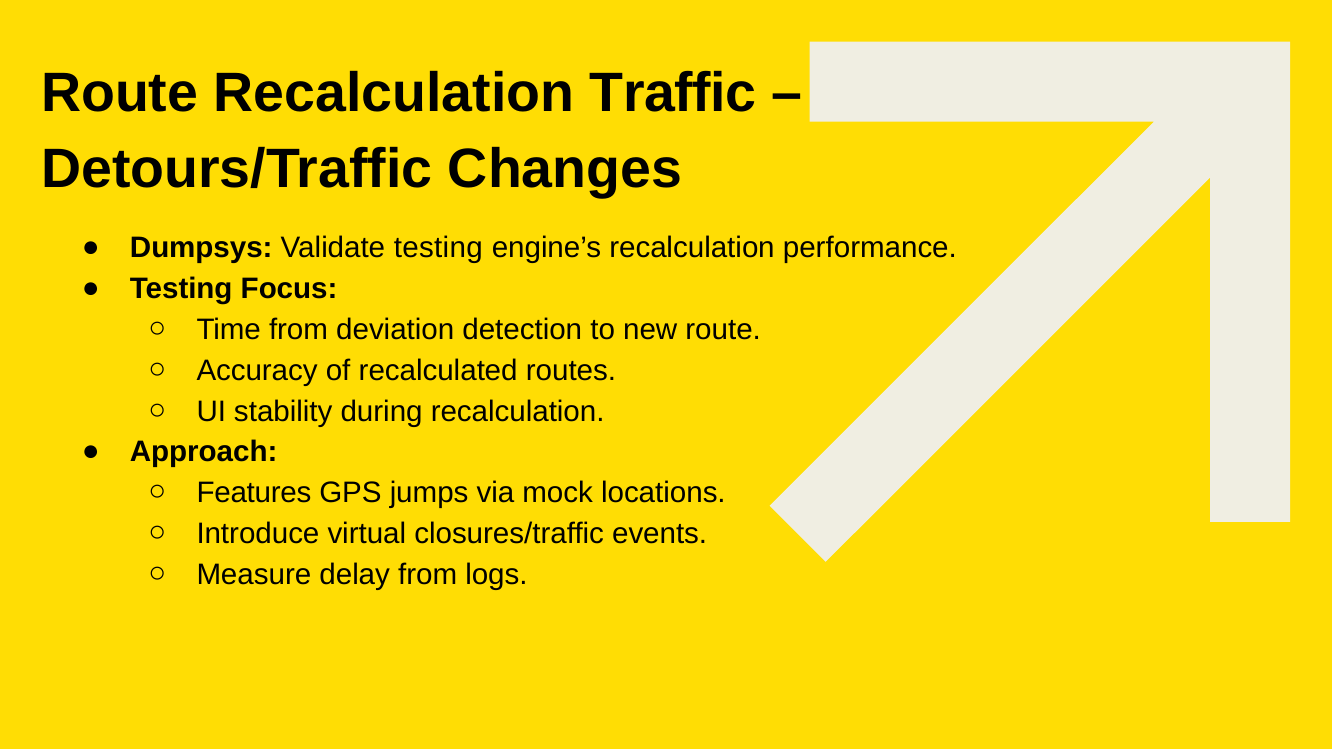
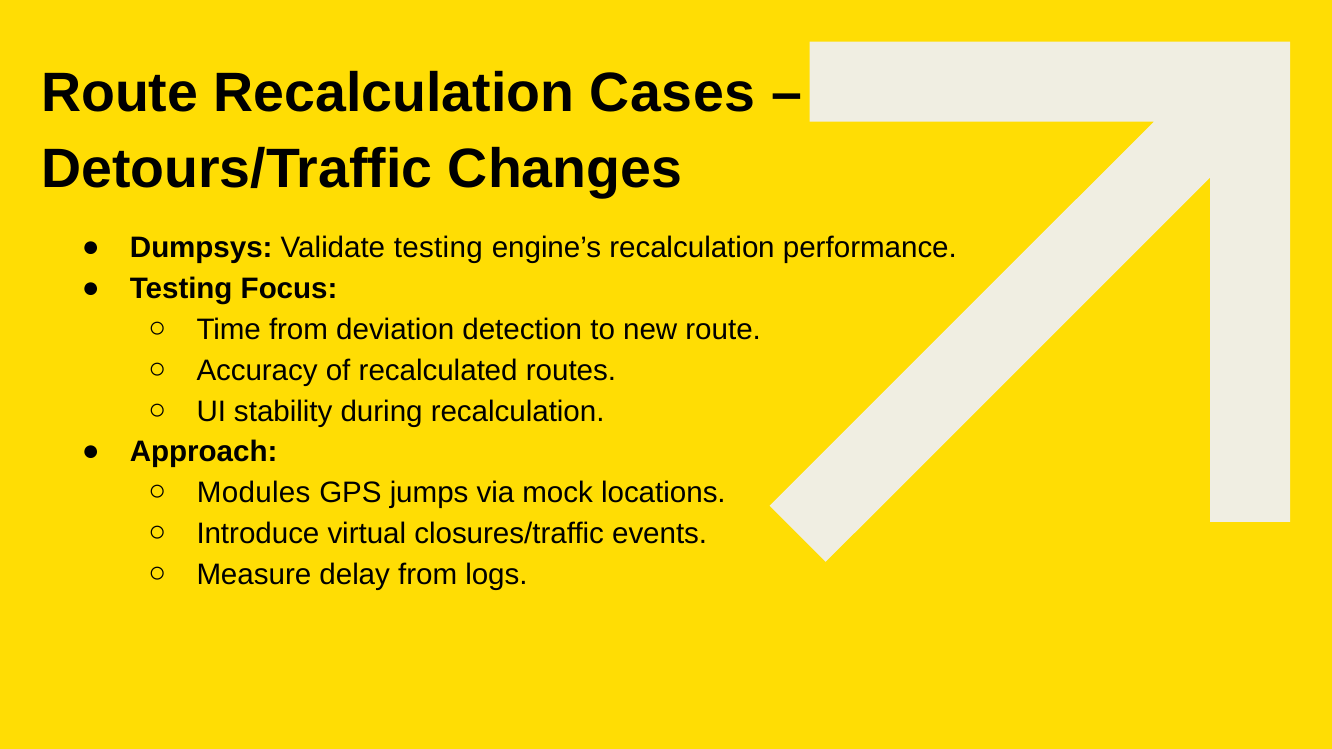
Traffic: Traffic -> Cases (673, 93)
Features: Features -> Modules (254, 493)
